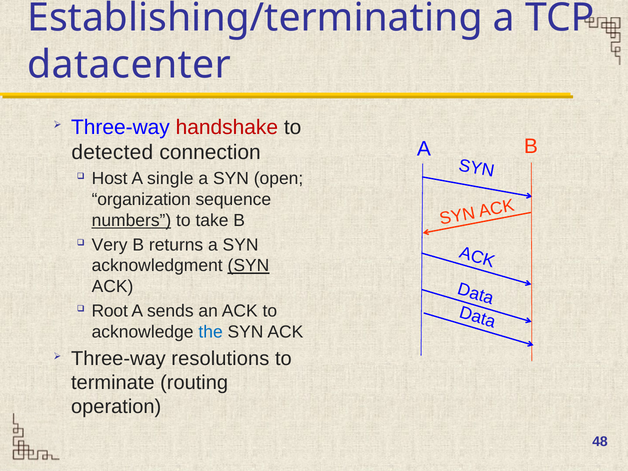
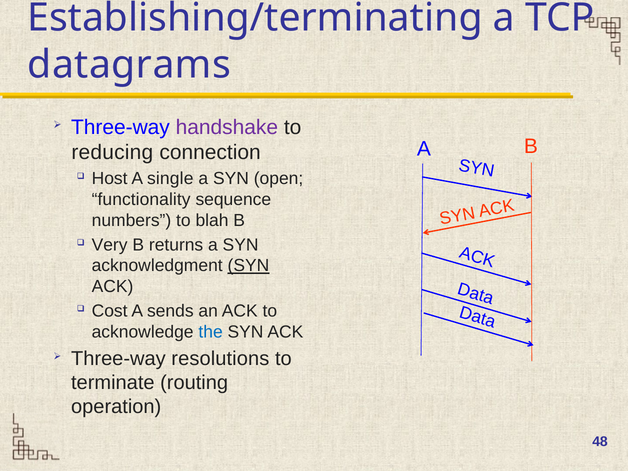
datacenter: datacenter -> datagrams (129, 65)
handshake colour: red -> purple (227, 127)
detected: detected -> reducing (112, 152)
organization: organization -> functionality (141, 199)
numbers underline: present -> none (131, 220)
take: take -> blah (212, 220)
Root: Root -> Cost (110, 311)
